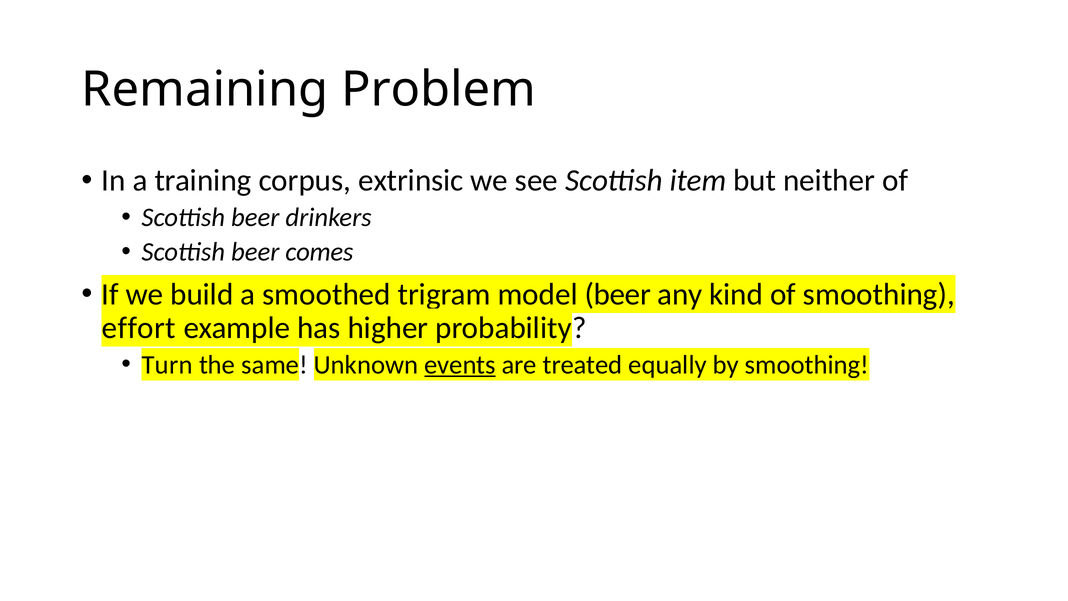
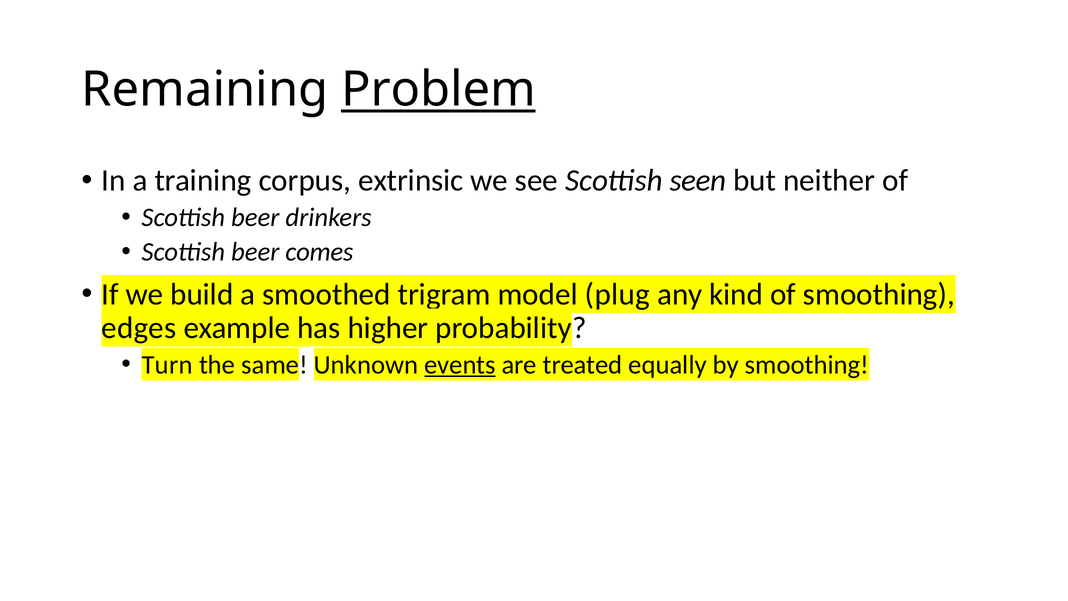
Problem underline: none -> present (438, 90)
item: item -> seen (698, 181)
beer: beer -> plug (618, 294)
effort: effort -> edges (139, 328)
